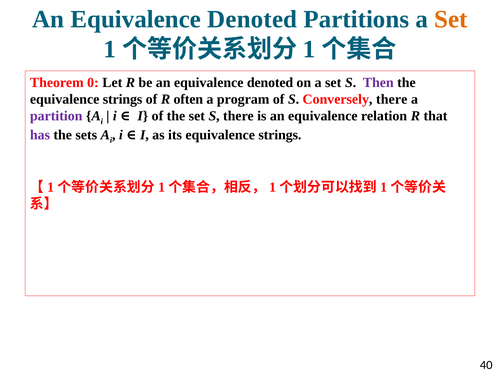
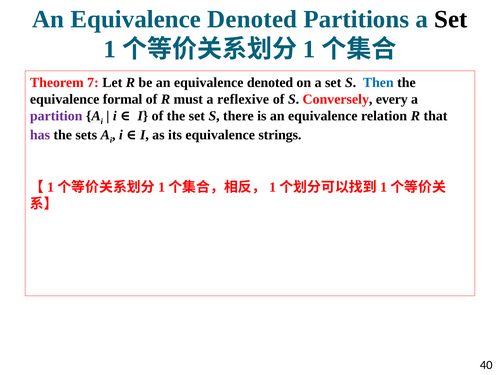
Set colour: orange -> black (451, 19)
0: 0 -> 7 (93, 83)
Then colour: purple -> blue (378, 83)
strings: strings -> formal (123, 99)
often: often -> must (188, 99)
program: program -> reflexive (243, 99)
Conversely there: there -> every (392, 99)
